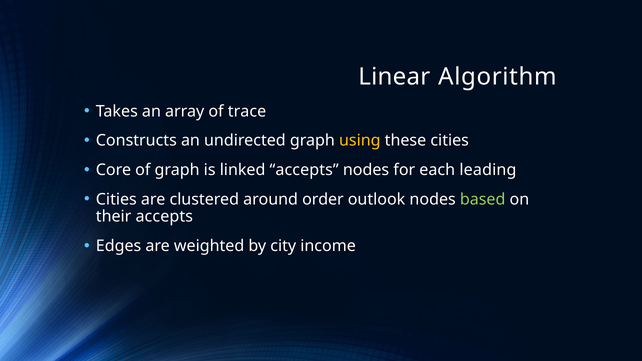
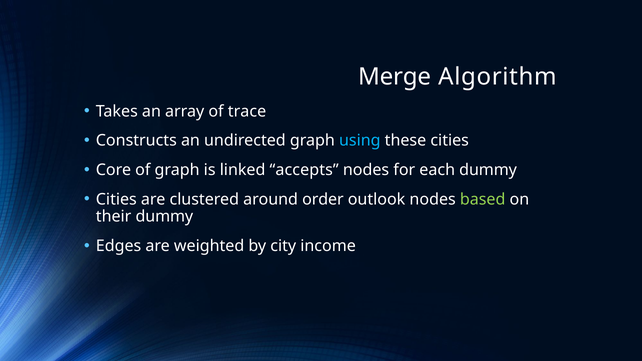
Linear: Linear -> Merge (394, 77)
using colour: yellow -> light blue (360, 141)
each leading: leading -> dummy (488, 170)
their accepts: accepts -> dummy (164, 217)
